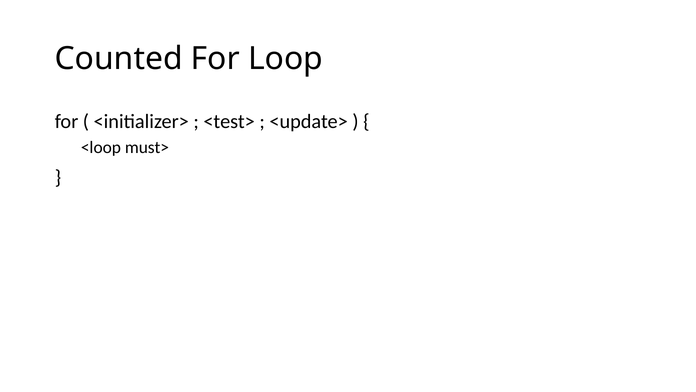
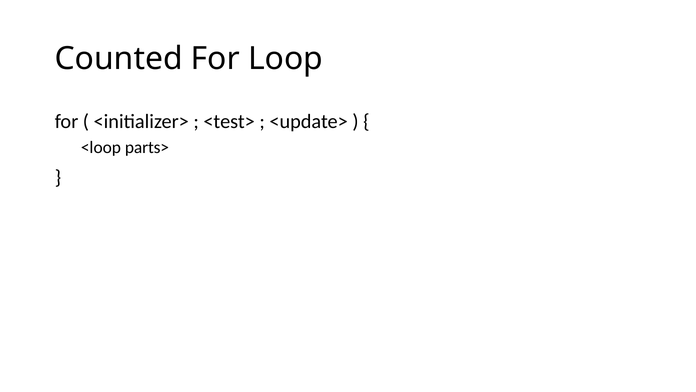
must>: must> -> parts> (147, 147)
